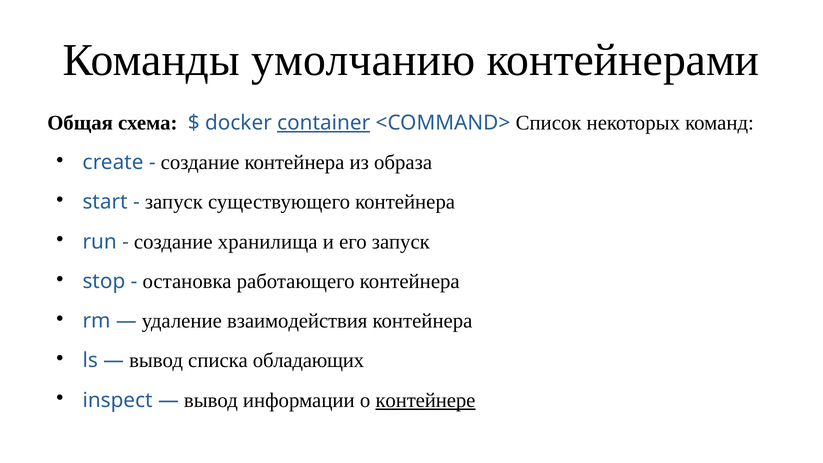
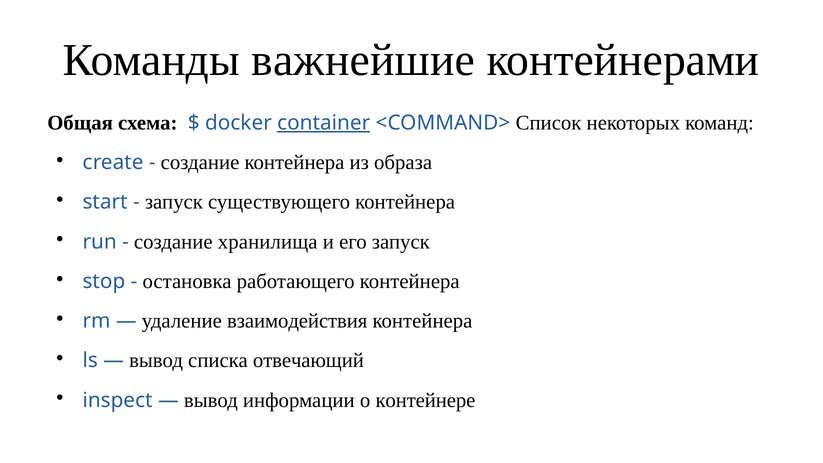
умолчанию: умолчанию -> важнейшие (363, 60)
обладающих: обладающих -> отвечающий (308, 361)
контейнере underline: present -> none (425, 400)
